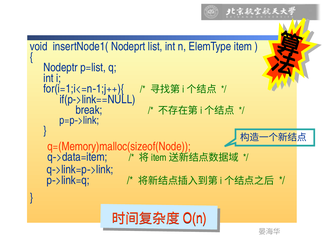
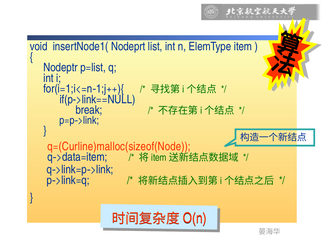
q=(Memory)malloc(sizeof(Node: q=(Memory)malloc(sizeof(Node -> q=(Curline)malloc(sizeof(Node (119, 146)
